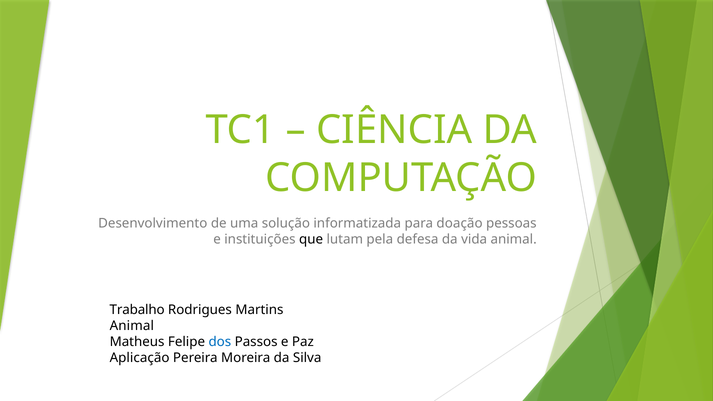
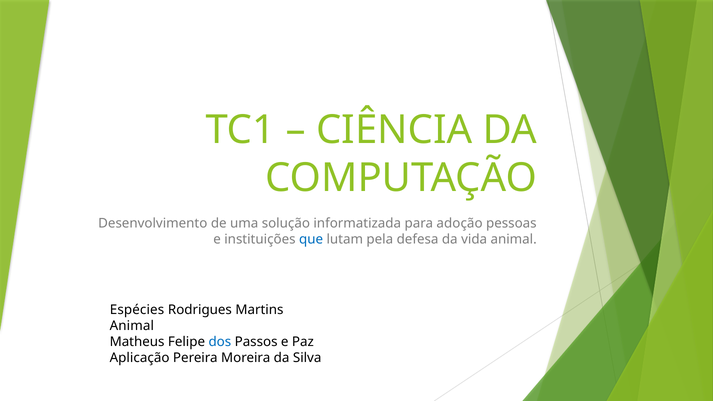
doação: doação -> adoção (460, 223)
que colour: black -> blue (311, 239)
Trabalho: Trabalho -> Espécies (137, 310)
